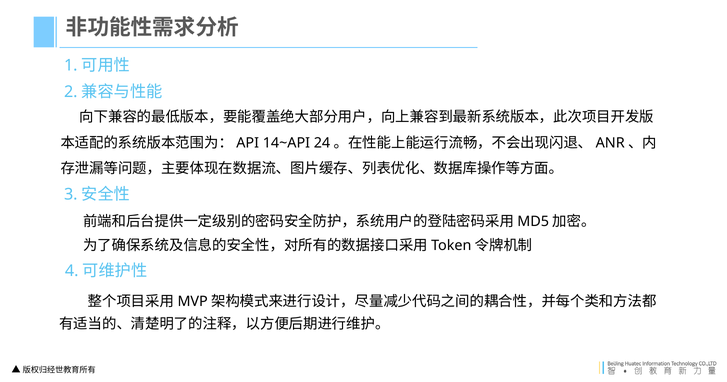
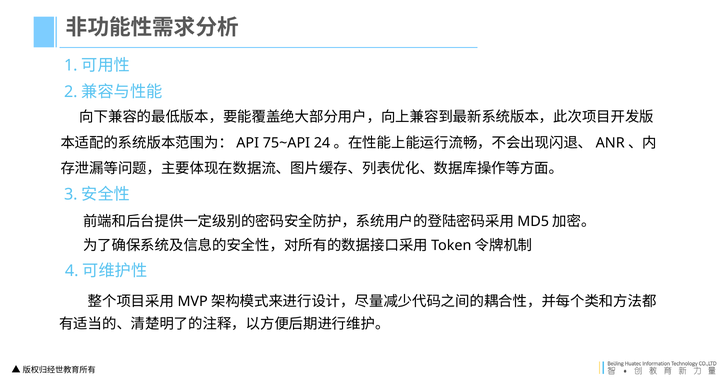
14~API: 14~API -> 75~API (286, 143)
